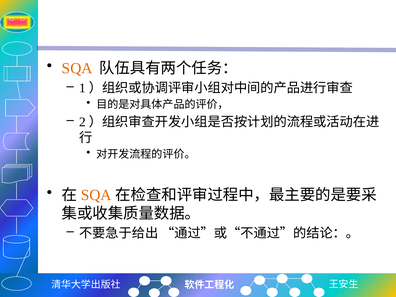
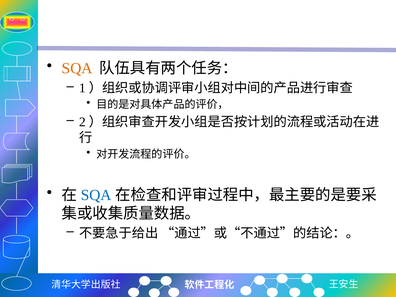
SQA colour: orange -> blue (96, 195)
